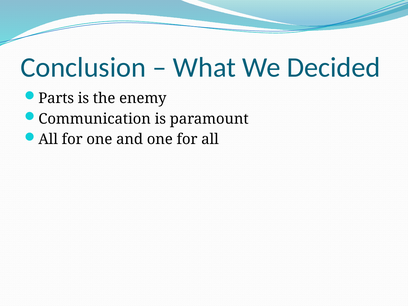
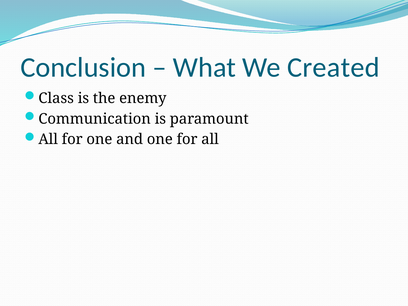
Decided: Decided -> Created (333, 67)
Parts: Parts -> Class (56, 98)
